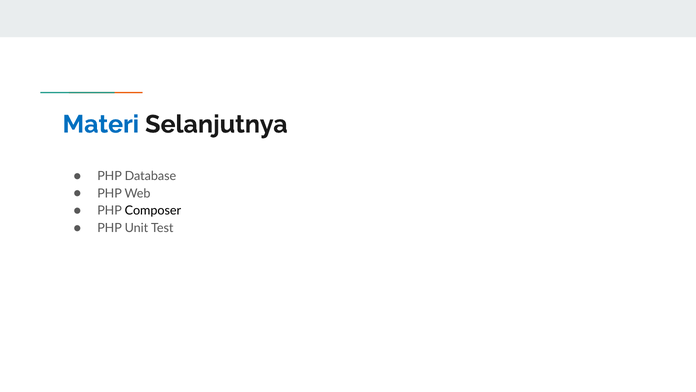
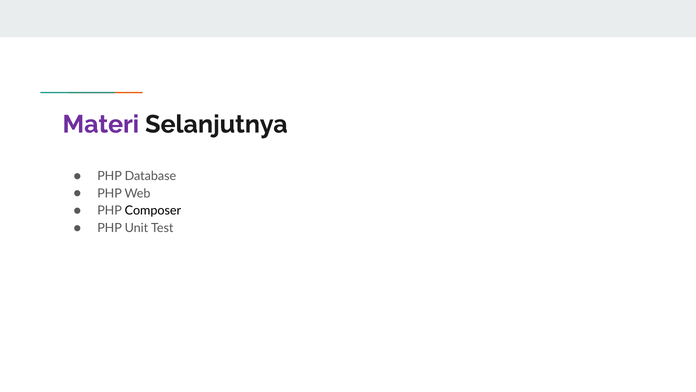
Materi colour: blue -> purple (101, 124)
